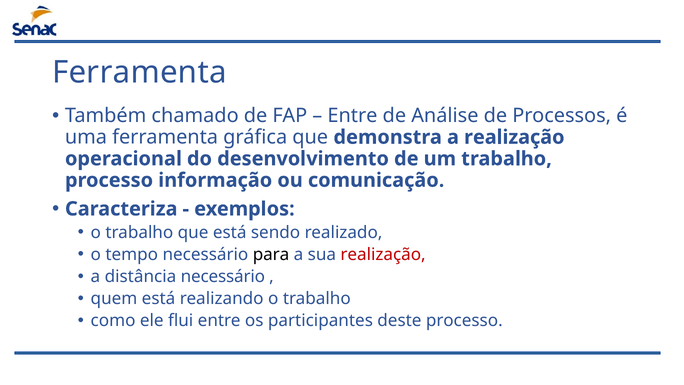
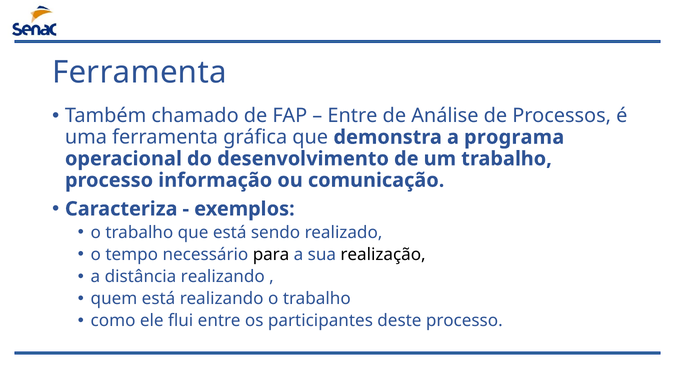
a realização: realização -> programa (514, 137)
realização colour: red -> black (383, 254)
distância necessário: necessário -> realizando (223, 276)
